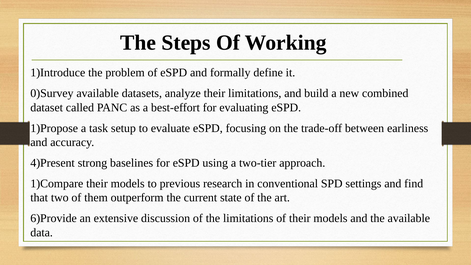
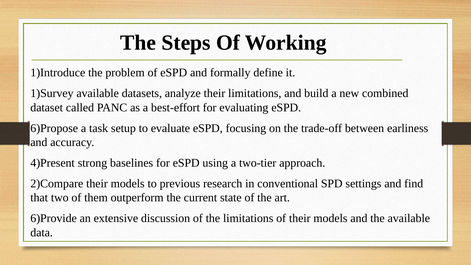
0)Survey: 0)Survey -> 1)Survey (52, 93)
1)Propose: 1)Propose -> 6)Propose (54, 128)
1)Compare: 1)Compare -> 2)Compare (57, 184)
